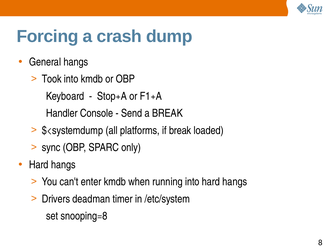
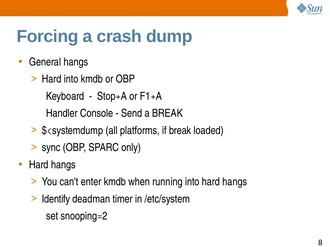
Took: Took -> Hard (52, 79)
Drivers: Drivers -> Identify (56, 199)
snooping=8: snooping=8 -> snooping=2 (84, 217)
